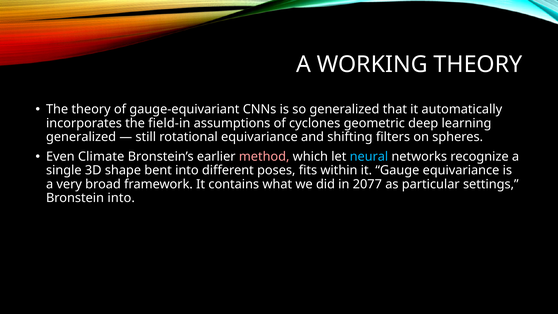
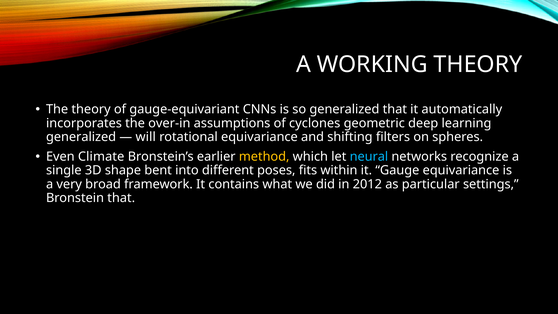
field-in: field-in -> over-in (169, 123)
still: still -> will (146, 137)
method colour: pink -> yellow (264, 157)
2077: 2077 -> 2012 (367, 184)
Bronstein into: into -> that (121, 198)
